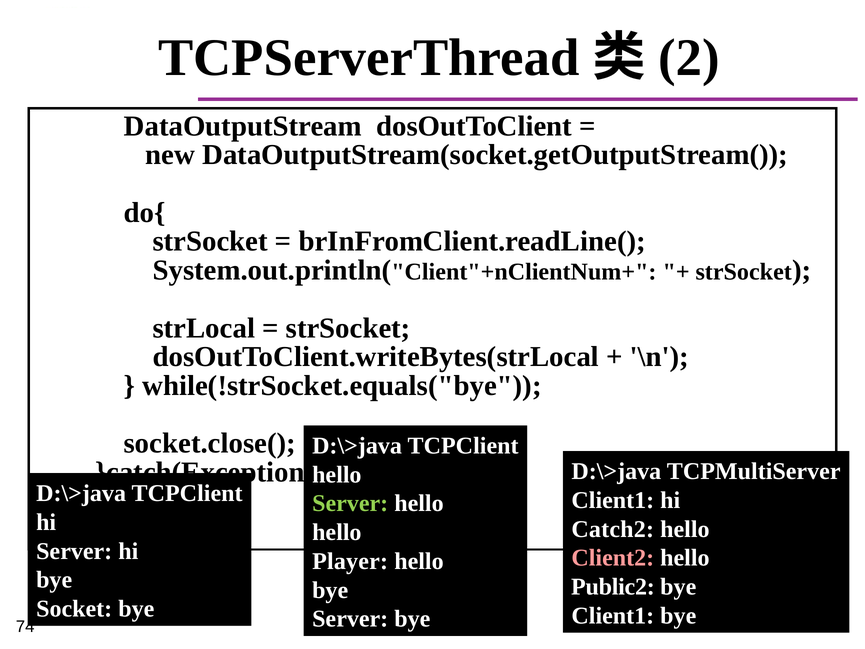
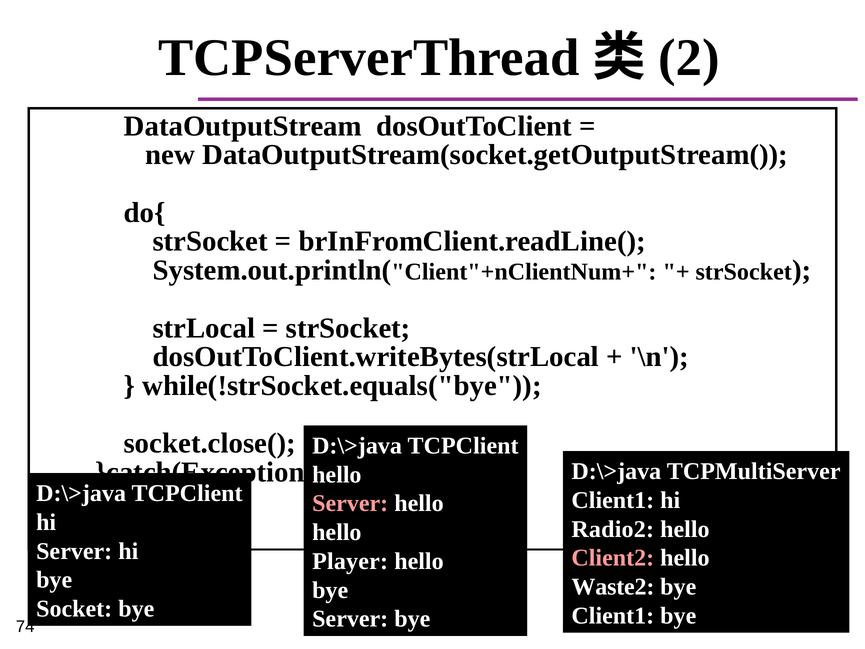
Server colour: light green -> pink (350, 503)
Catch2: Catch2 -> Radio2 (613, 529)
Public2: Public2 -> Waste2 (613, 587)
